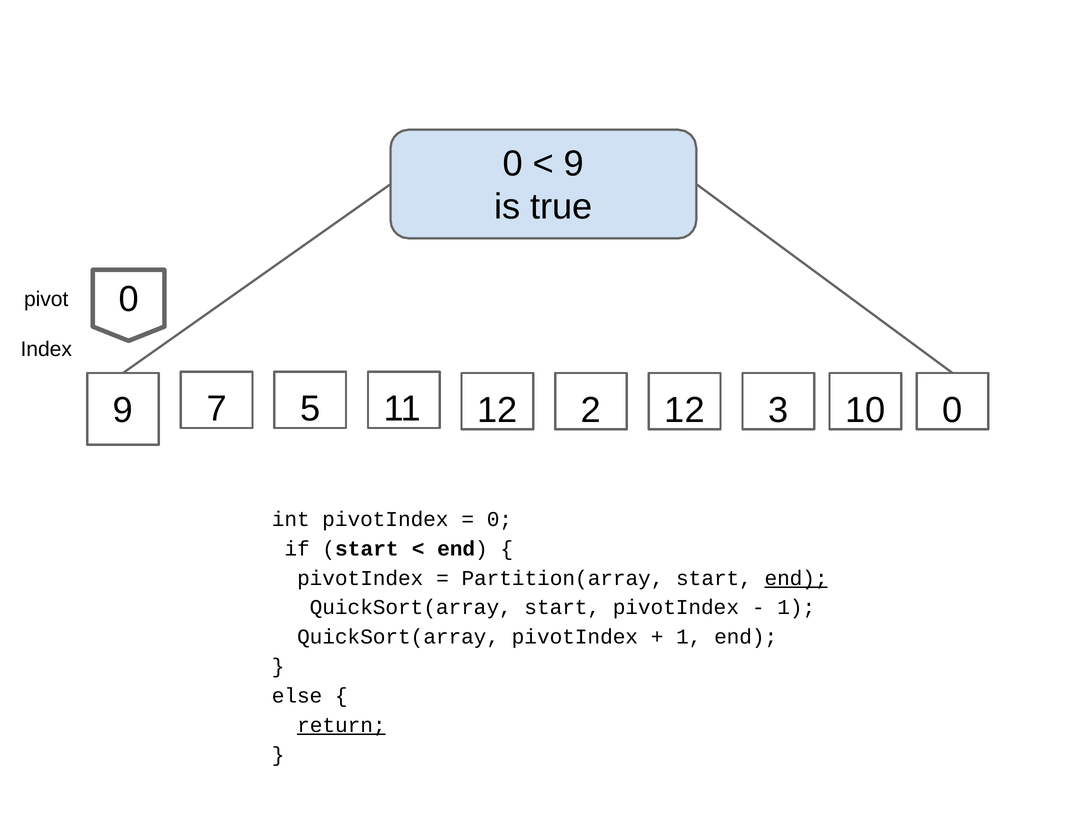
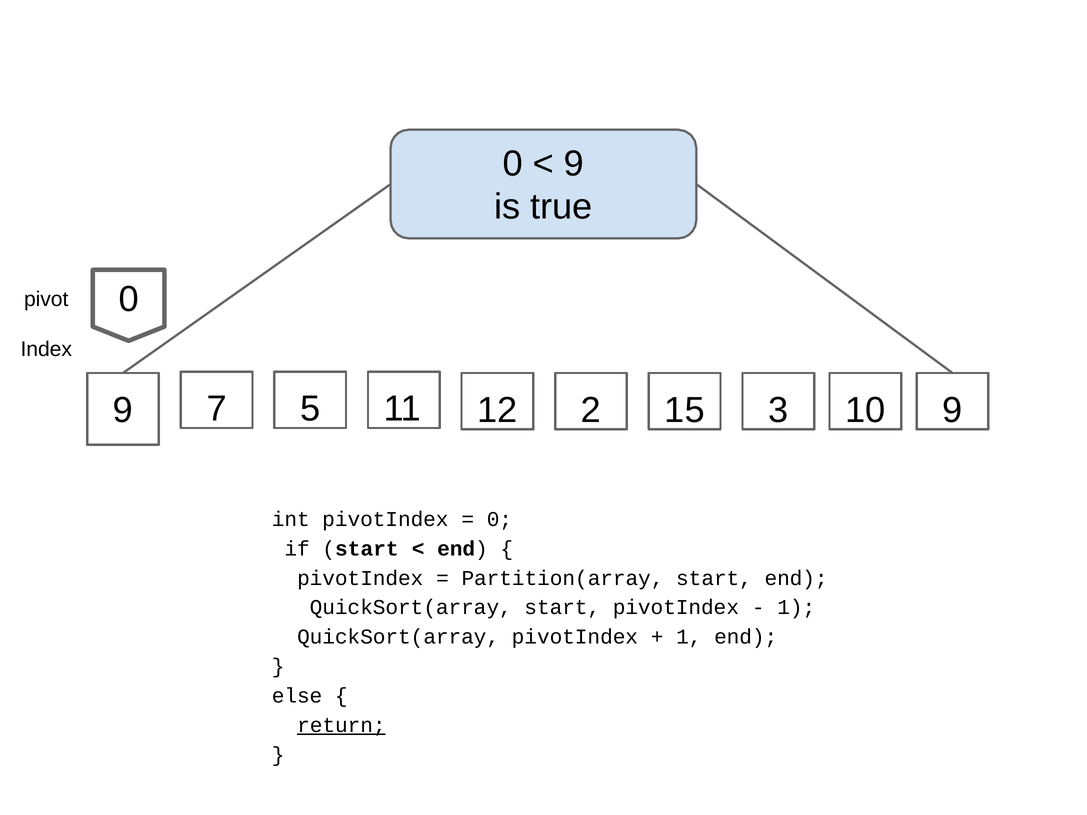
2 12: 12 -> 15 (685, 410)
10 0: 0 -> 9 (953, 410)
end underline: present -> none (796, 578)
